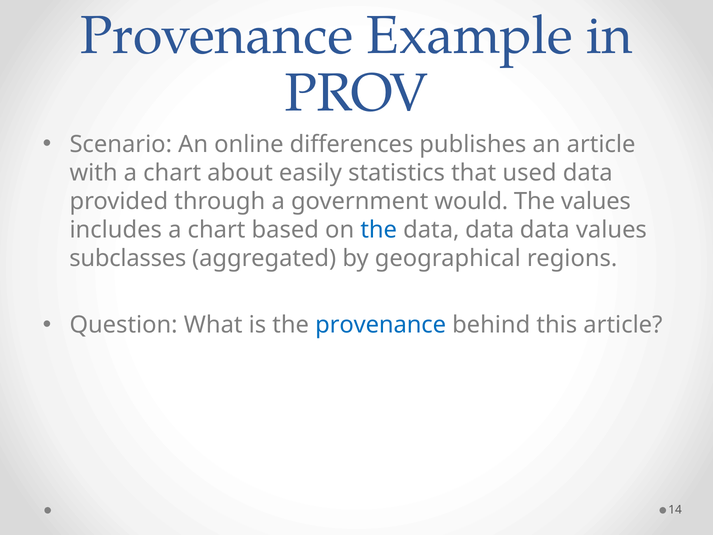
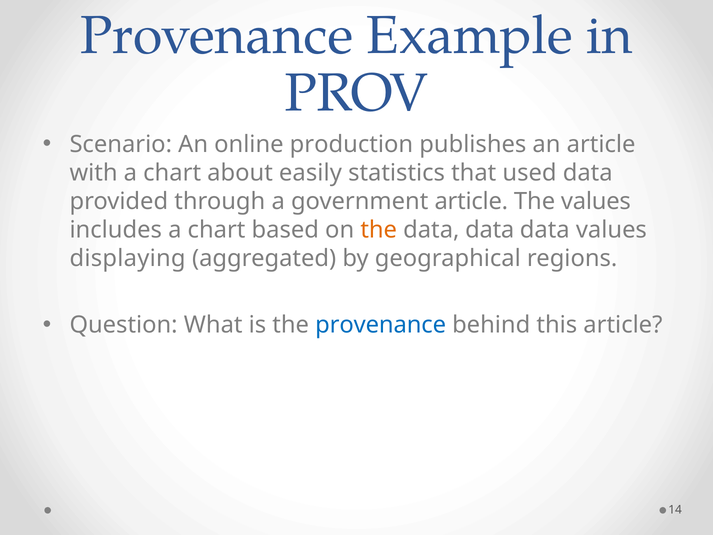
differences: differences -> production (351, 144)
government would: would -> article (471, 201)
the colour: blue -> orange (379, 230)
subclasses: subclasses -> displaying (128, 258)
